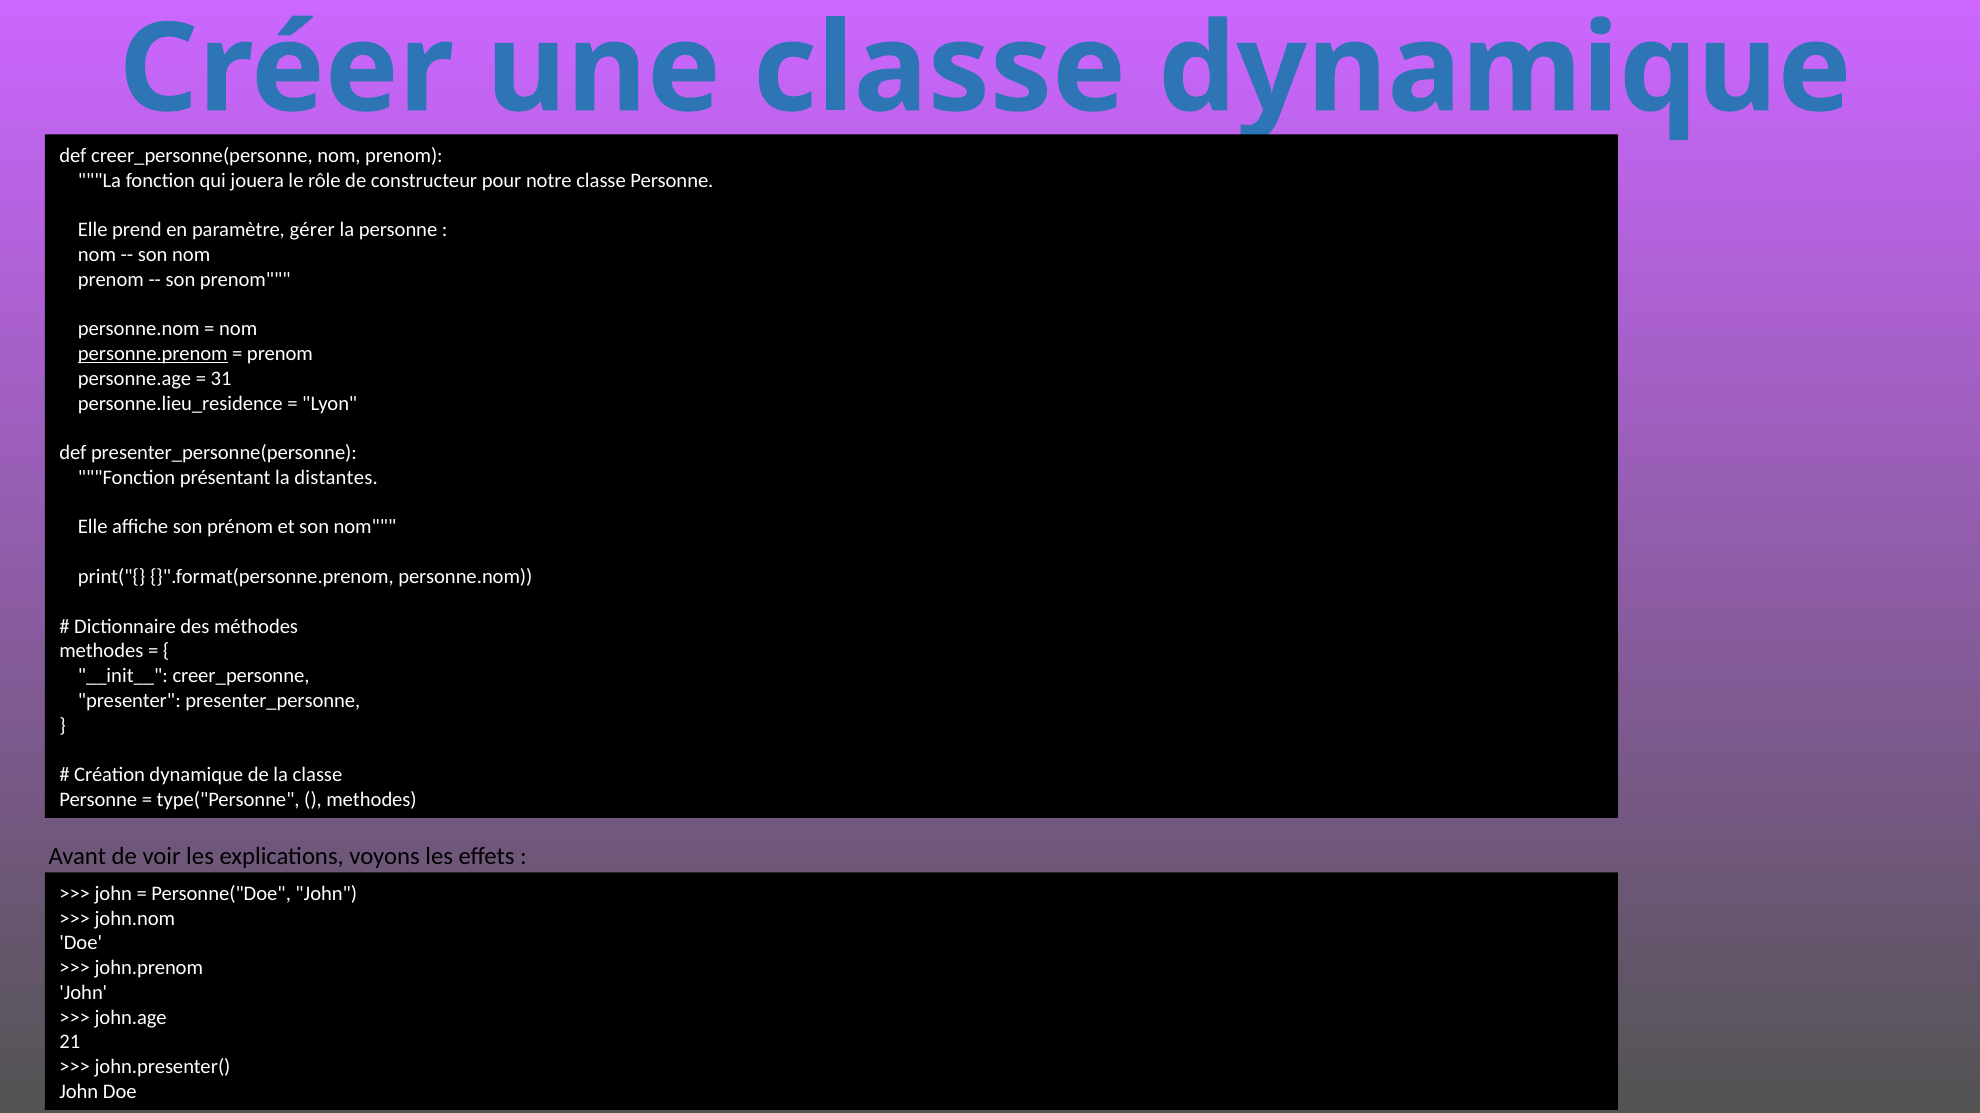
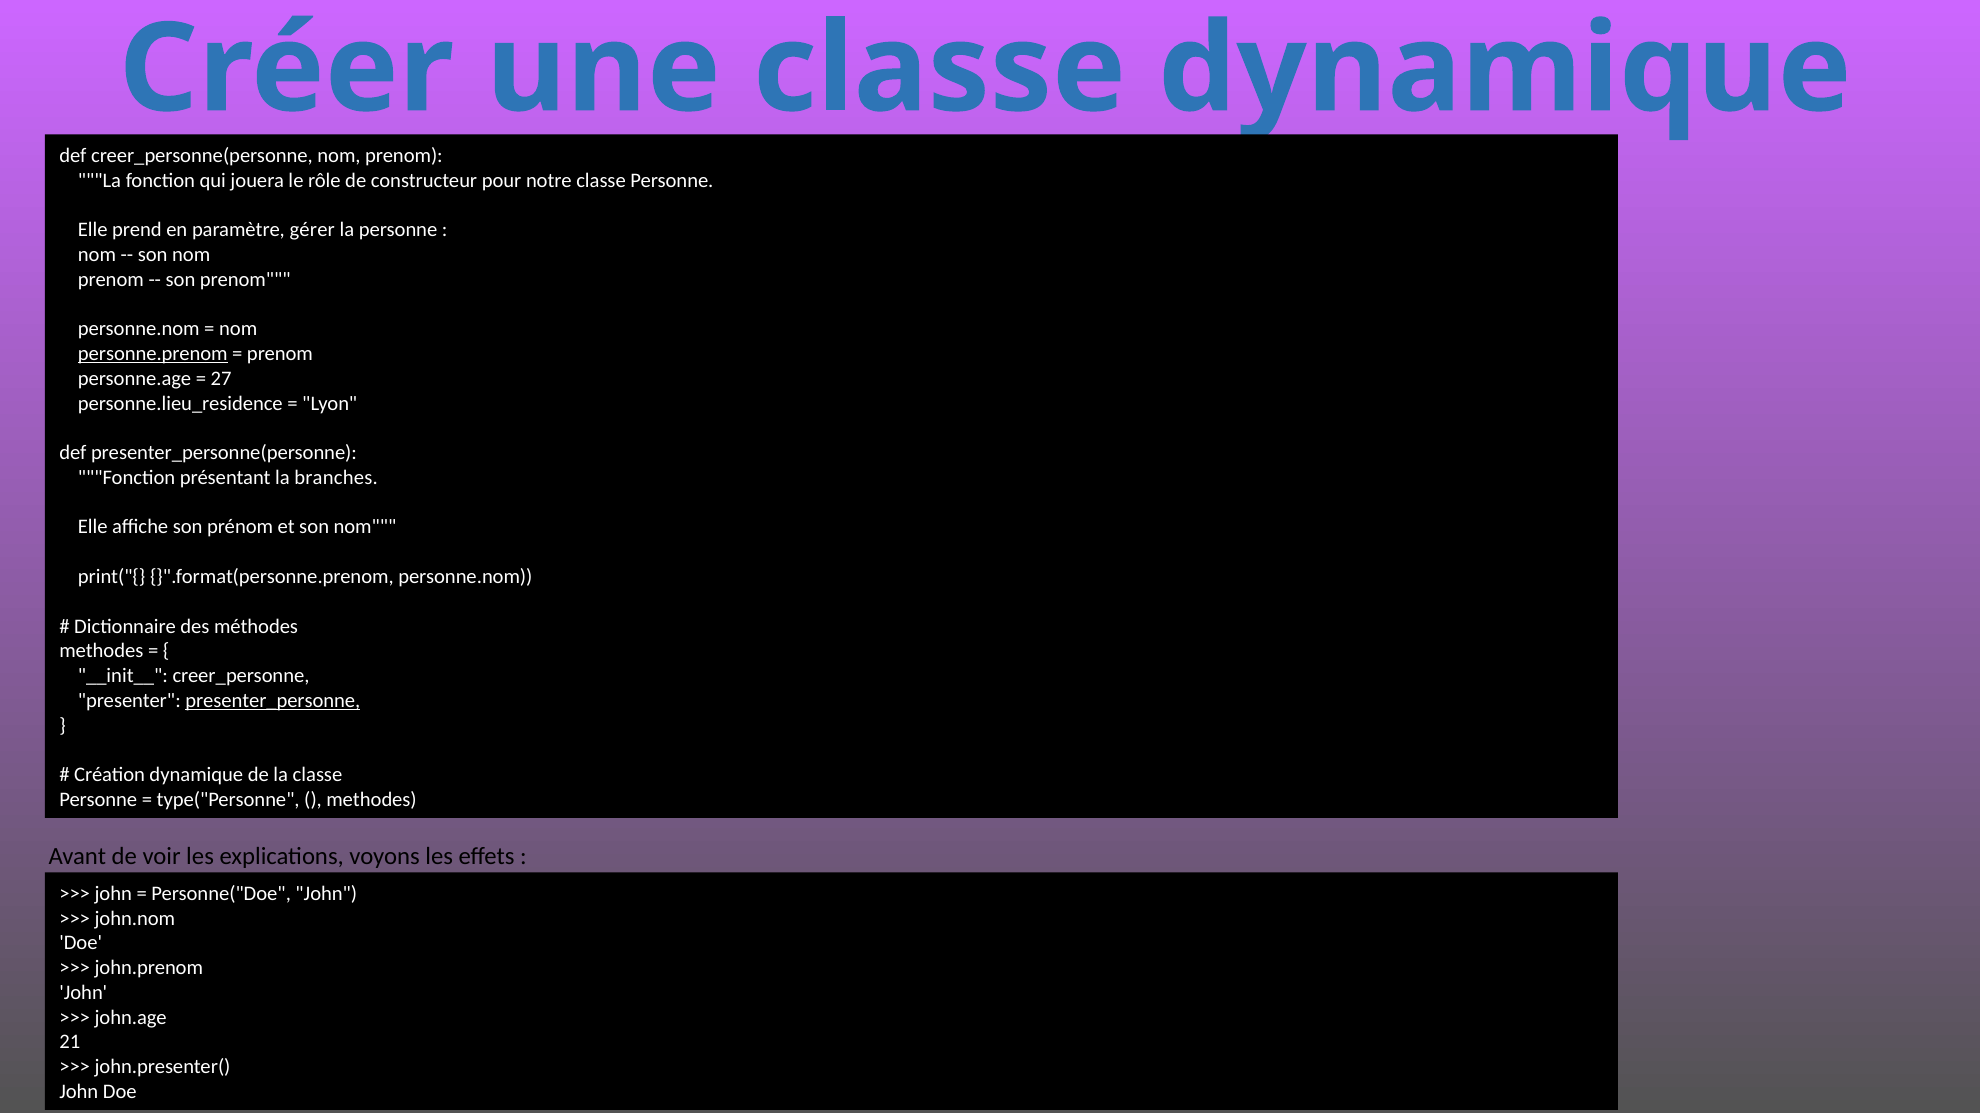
31: 31 -> 27 (221, 379)
distantes: distantes -> branches (336, 478)
presenter_personne underline: none -> present (273, 701)
